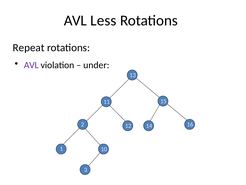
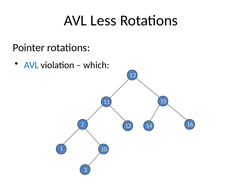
Repeat: Repeat -> Pointer (29, 48)
AVL colour: purple -> blue (31, 65)
under: under -> which (96, 65)
